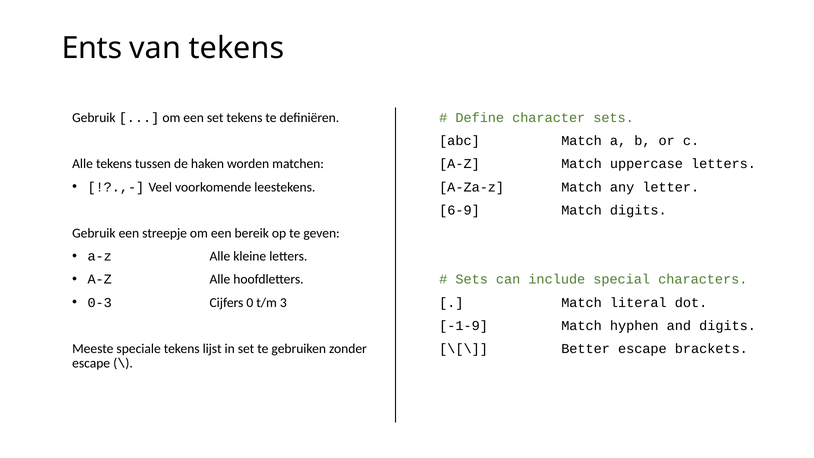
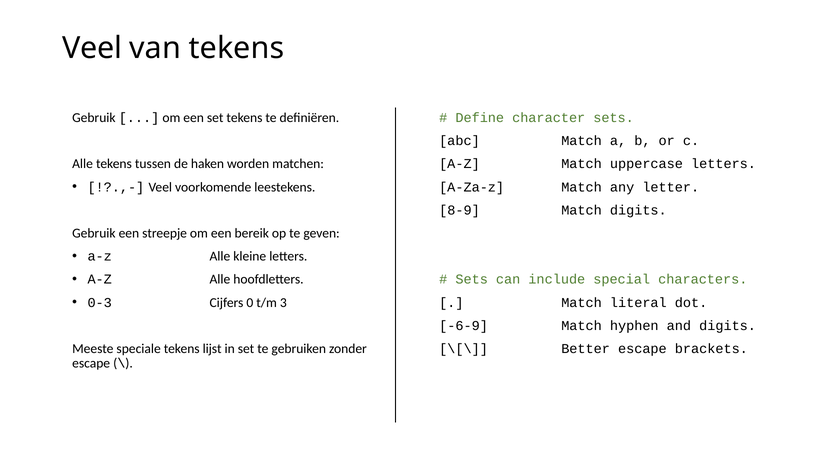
Ents: Ents -> Veel (92, 48)
6-9: 6-9 -> 8-9 (460, 210)
-1-9: -1-9 -> -6-9 (464, 326)
